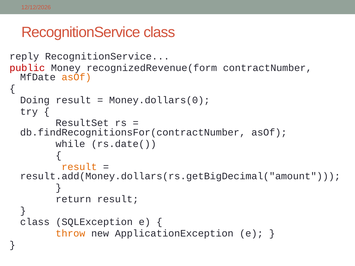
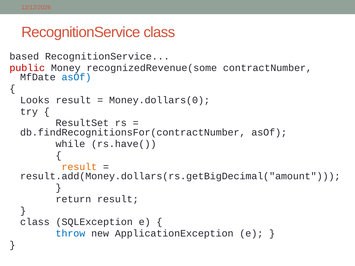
reply: reply -> based (24, 56)
recognizedRevenue(form: recognizedRevenue(form -> recognizedRevenue(some (152, 68)
asOf colour: orange -> blue (76, 77)
Doing: Doing -> Looks (35, 100)
rs.date(: rs.date( -> rs.have( (124, 144)
throw colour: orange -> blue (70, 234)
